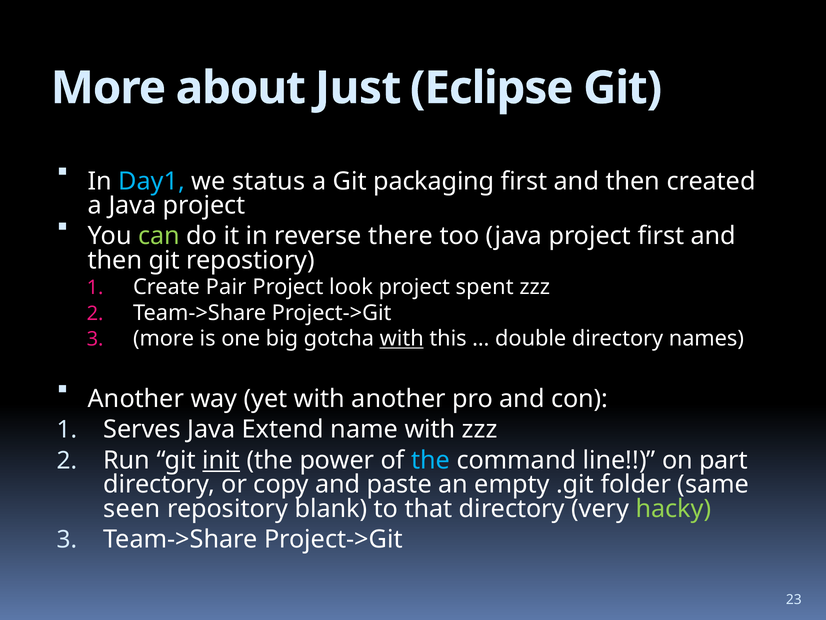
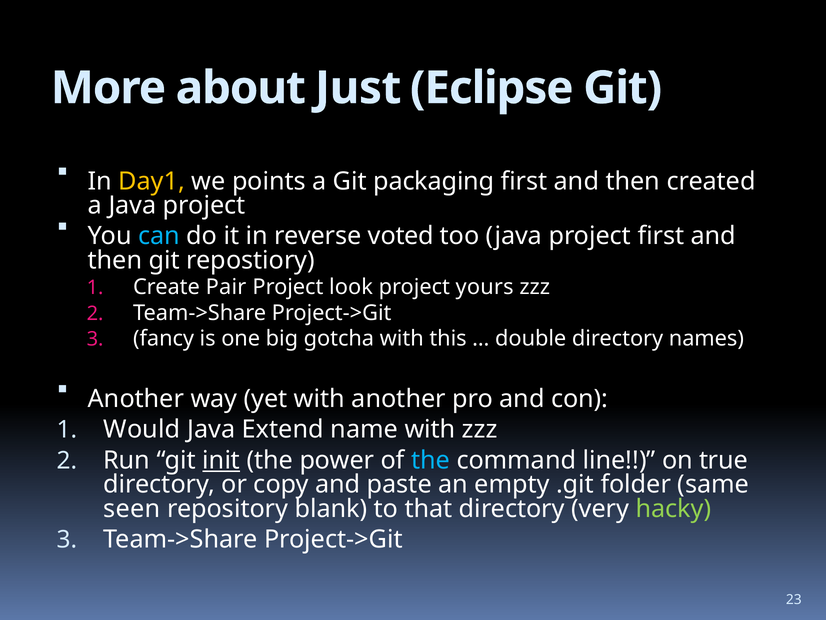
Day1 colour: light blue -> yellow (152, 181)
status: status -> points (269, 181)
can colour: light green -> light blue (159, 236)
there: there -> voted (401, 236)
spent: spent -> yours (485, 287)
more: more -> fancy (164, 338)
with underline: present -> none (402, 338)
Serves: Serves -> Would (142, 429)
part: part -> true (723, 460)
